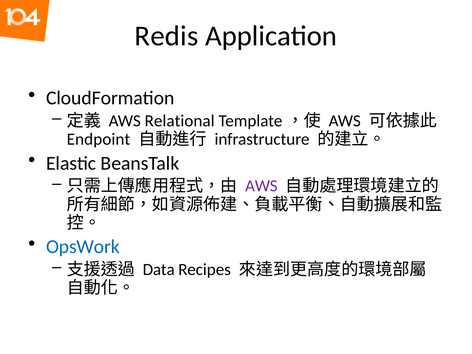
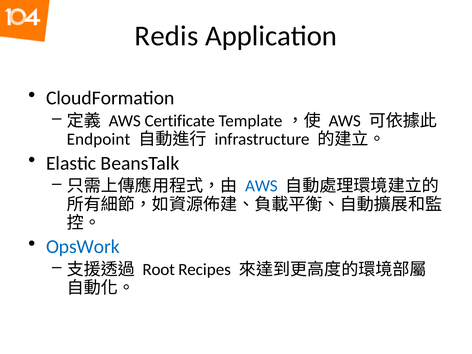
Relational: Relational -> Certificate (180, 121)
AWS colour: purple -> blue (261, 186)
Data: Data -> Root (159, 270)
